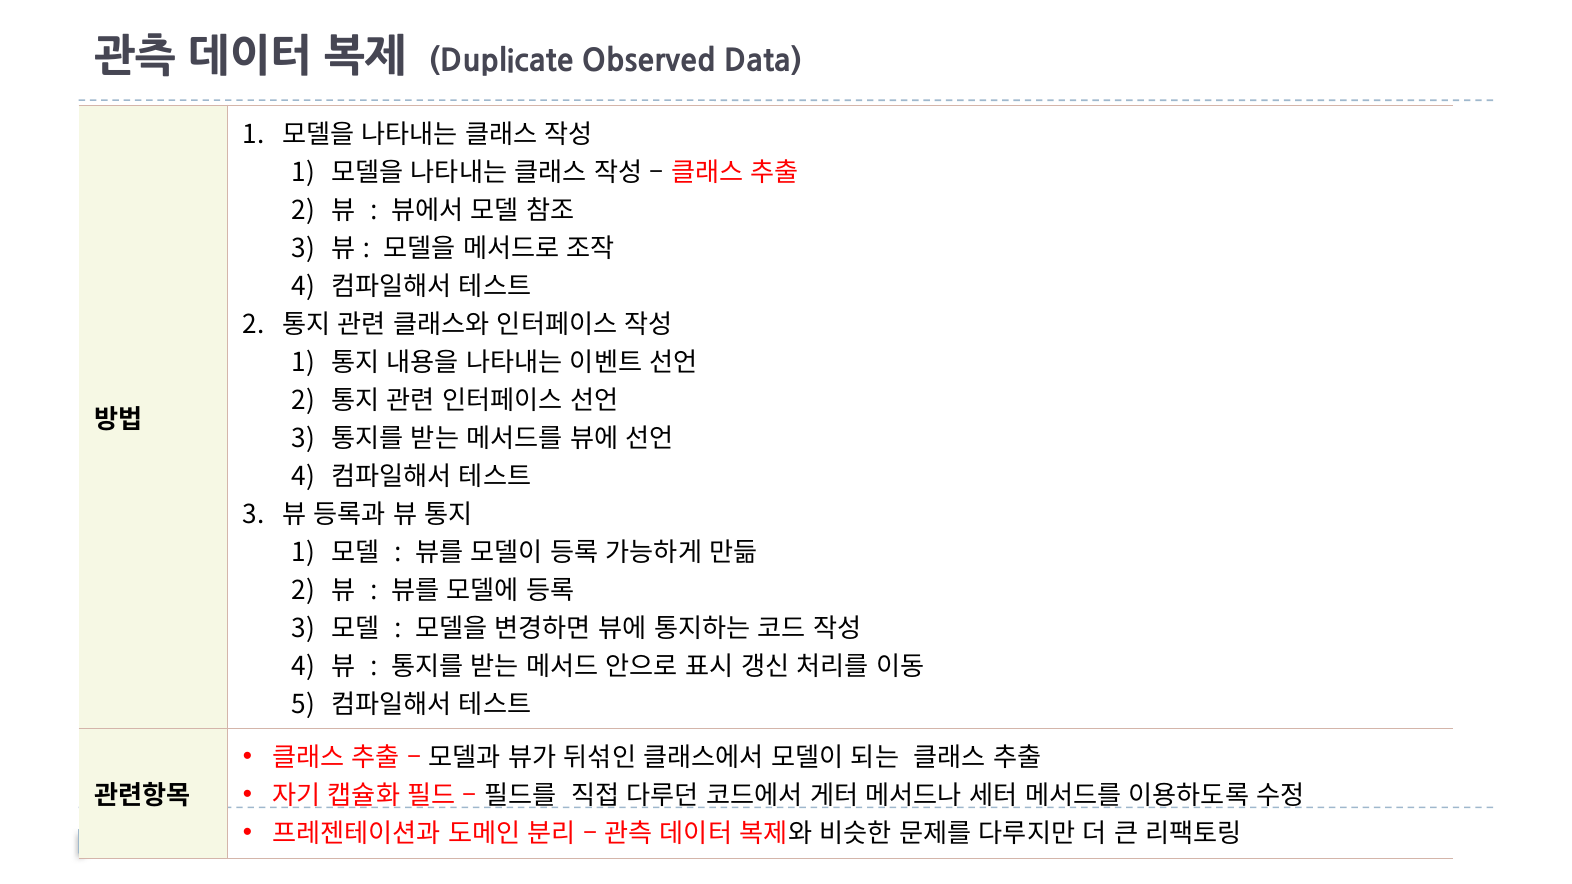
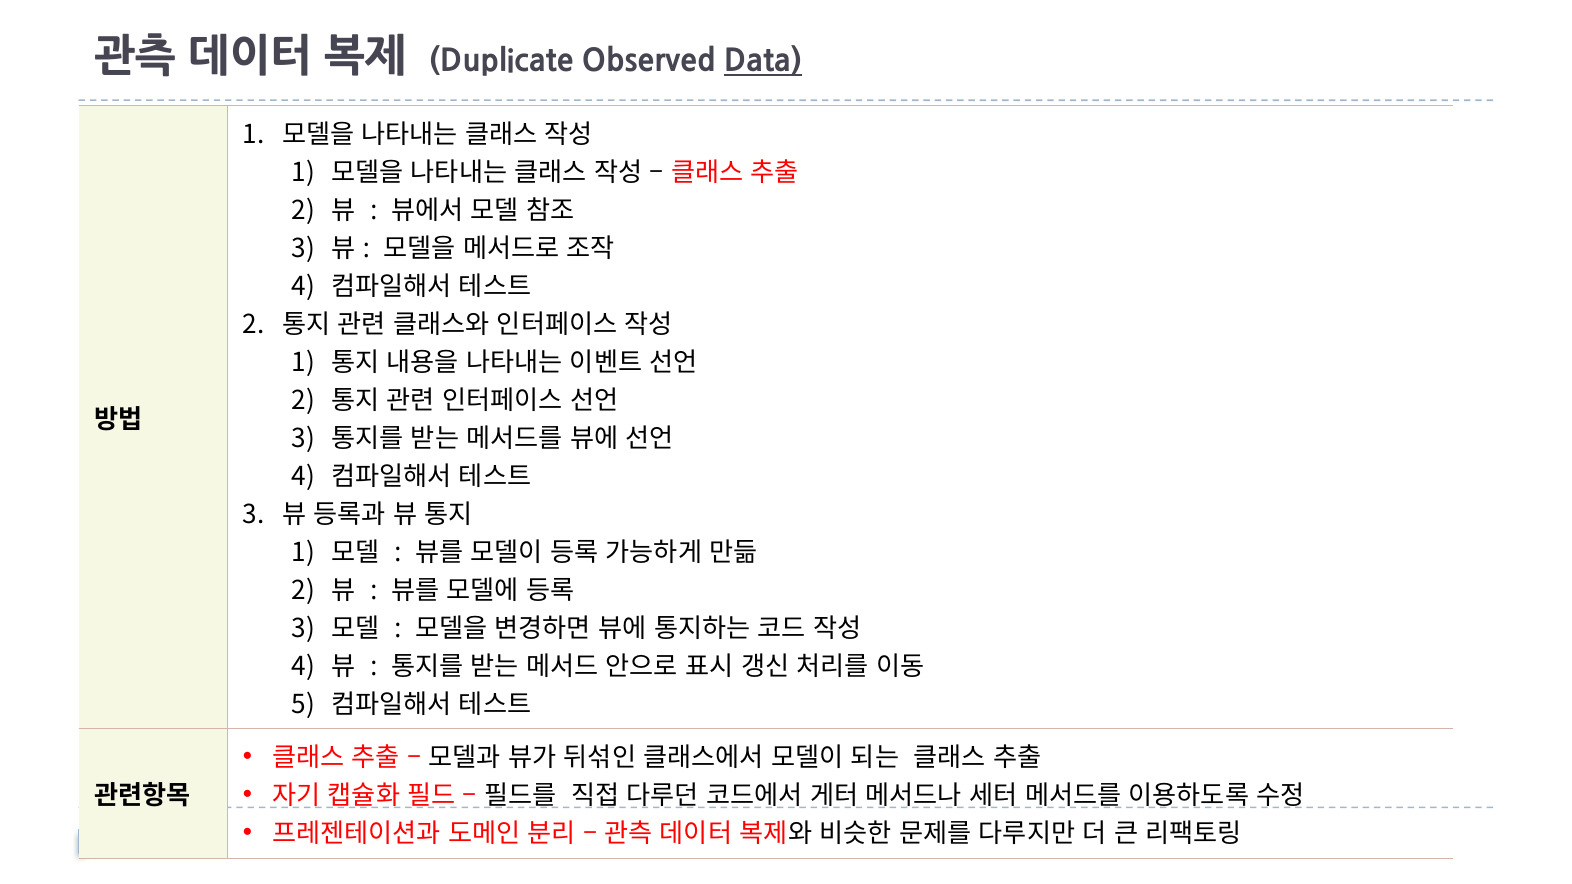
Data underline: none -> present (763, 62)
